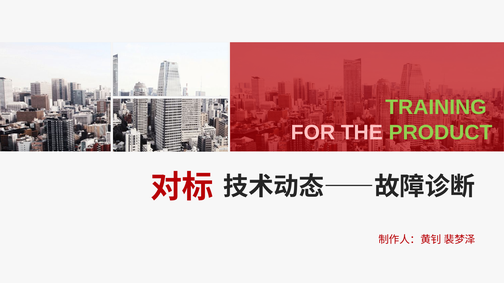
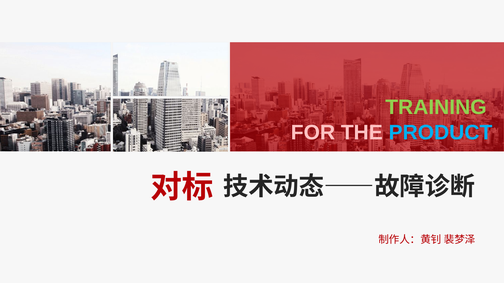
PRODUCT colour: light green -> light blue (440, 133)
